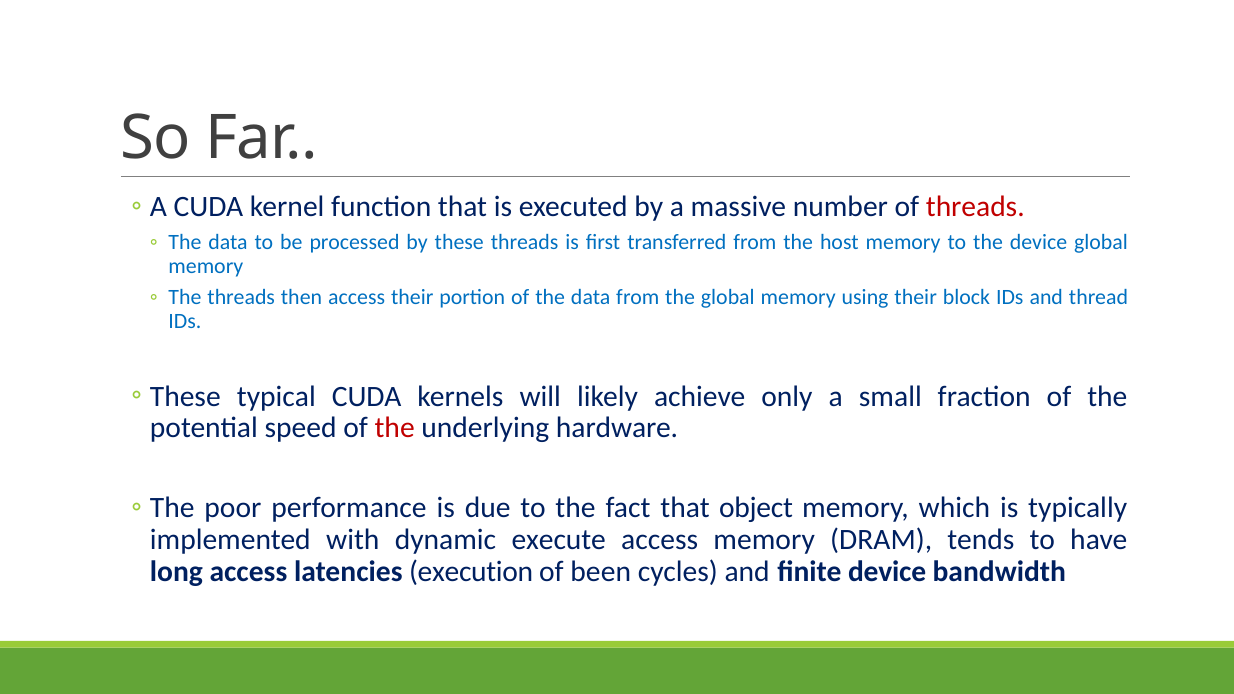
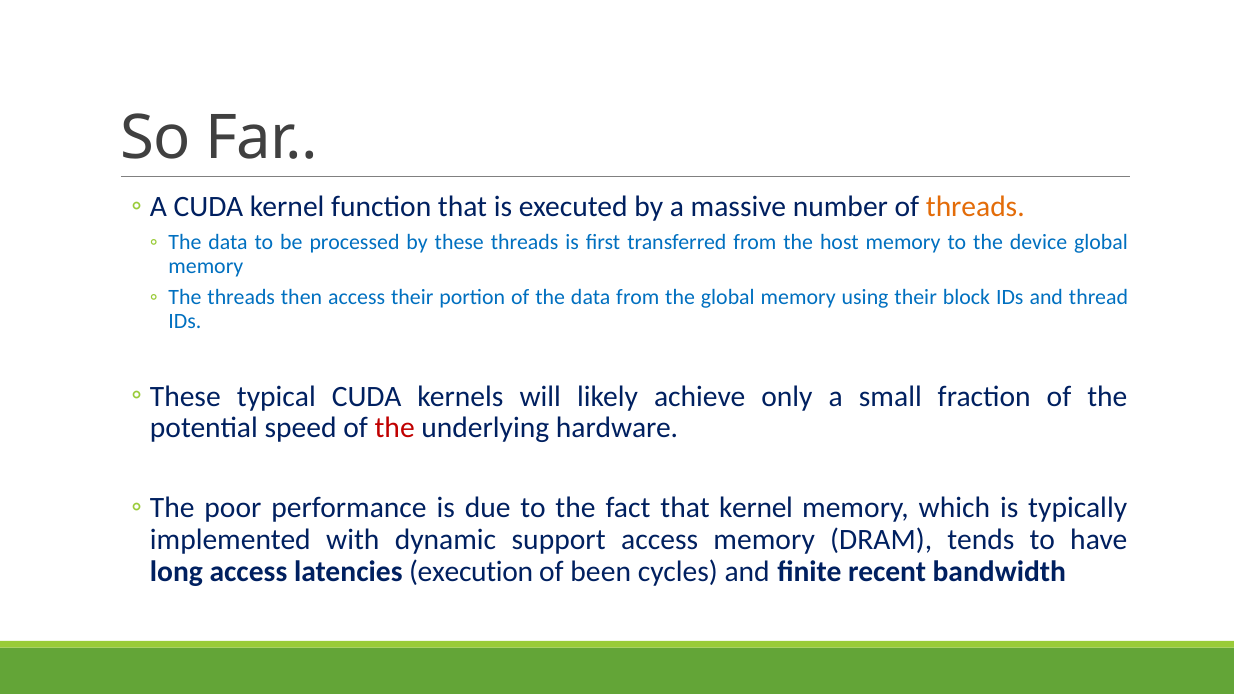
threads colour: red -> orange (975, 207)
that object: object -> kernel (756, 508)
execute: execute -> support (559, 539)
finite device: device -> recent (887, 571)
